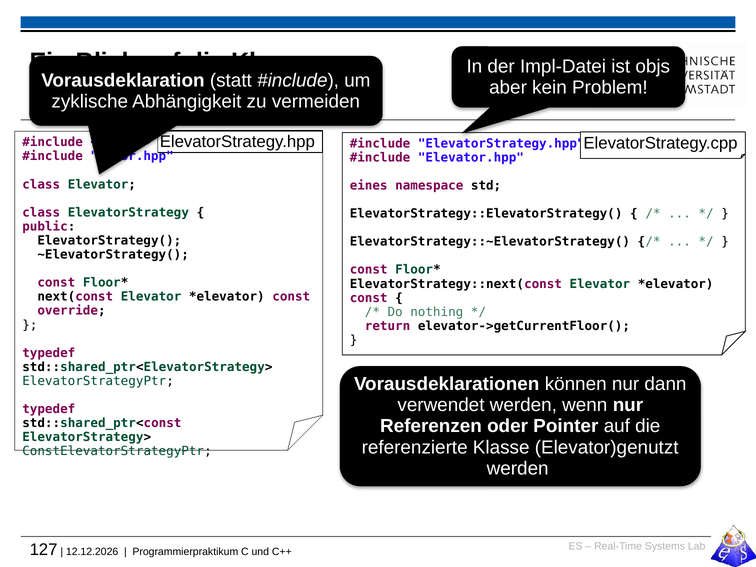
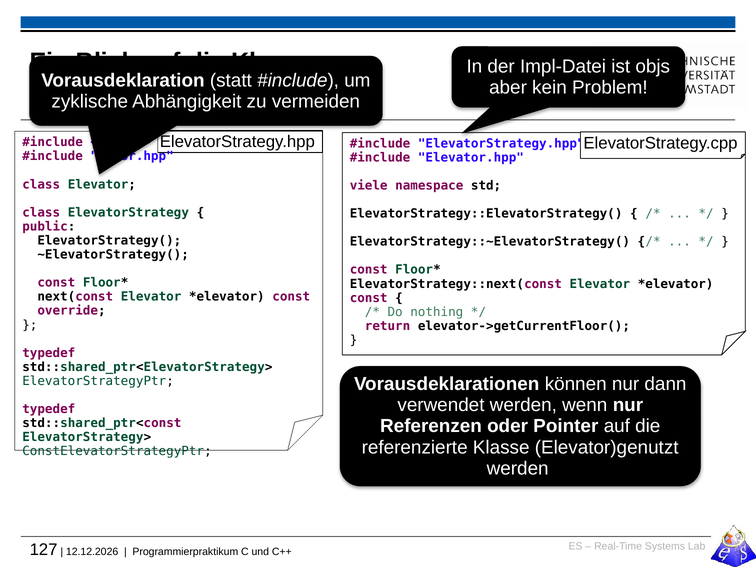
eines: eines -> viele (369, 186)
